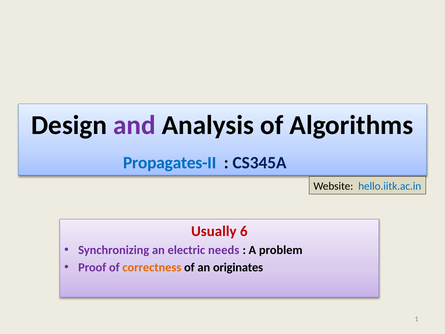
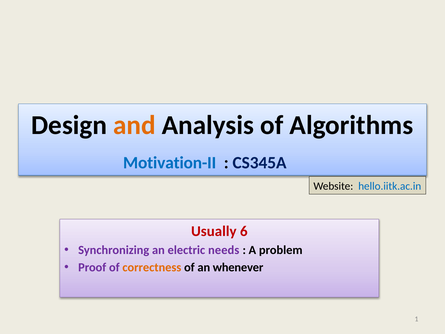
and colour: purple -> orange (134, 125)
Propagates-II: Propagates-II -> Motivation-II (170, 163)
originates: originates -> whenever (238, 267)
